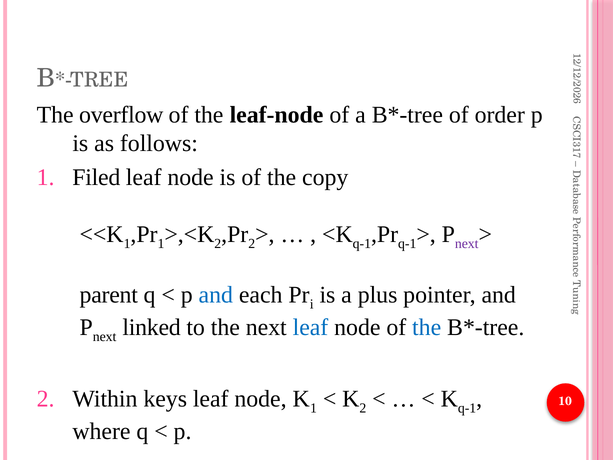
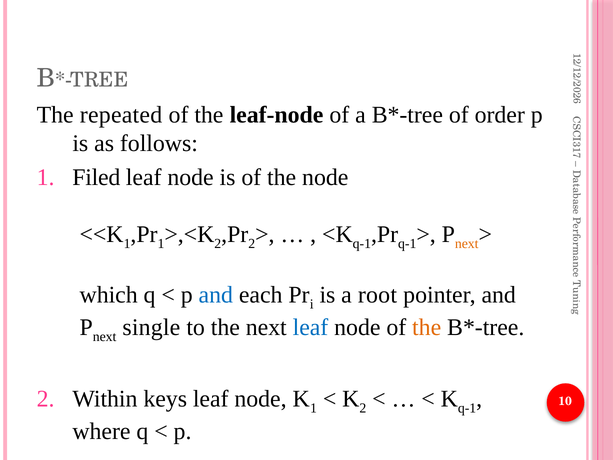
overflow: overflow -> repeated (121, 115)
the copy: copy -> node (325, 177)
next colour: purple -> orange (467, 243)
parent: parent -> which (109, 295)
plus: plus -> root (377, 295)
linked: linked -> single (151, 327)
the colour: blue -> orange (427, 327)
